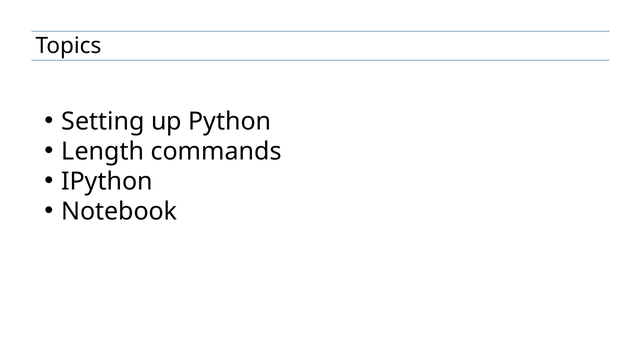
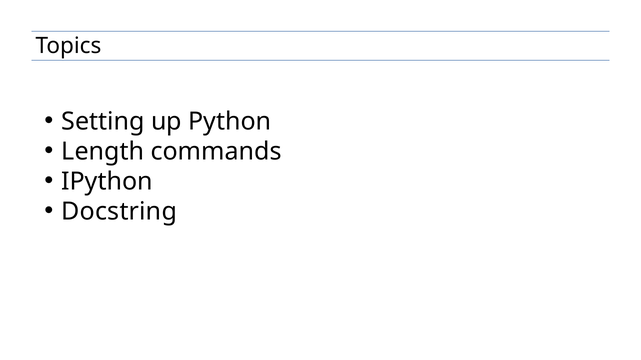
Notebook: Notebook -> Docstring (119, 211)
